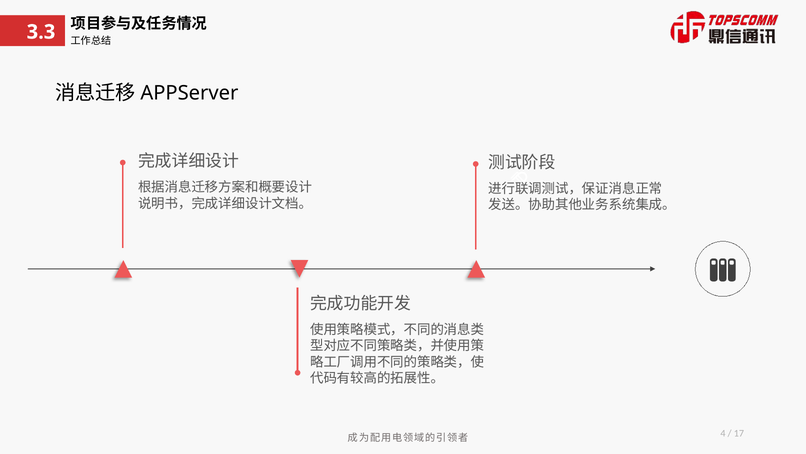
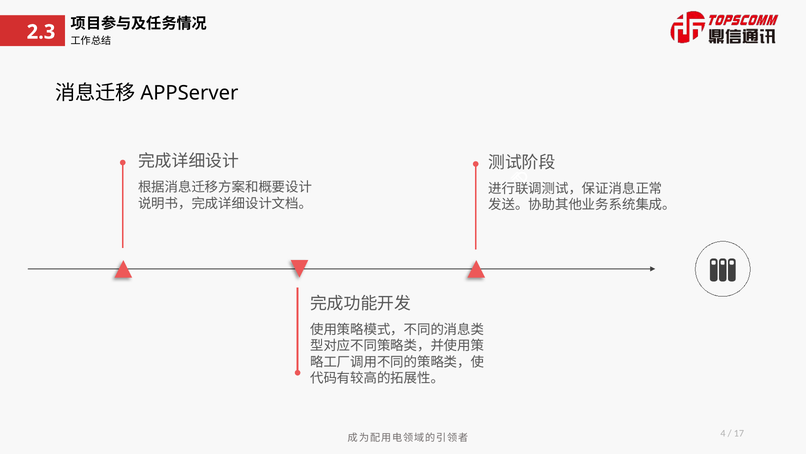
3.3: 3.3 -> 2.3 (41, 32)
